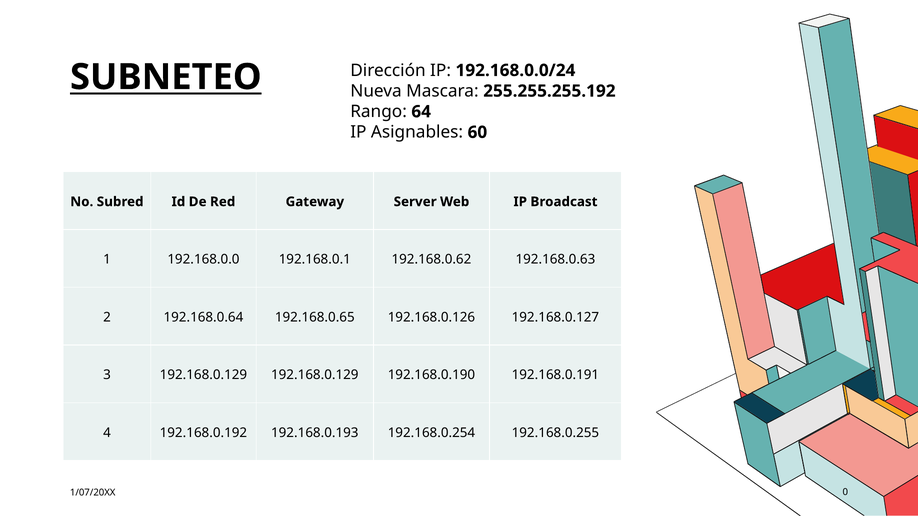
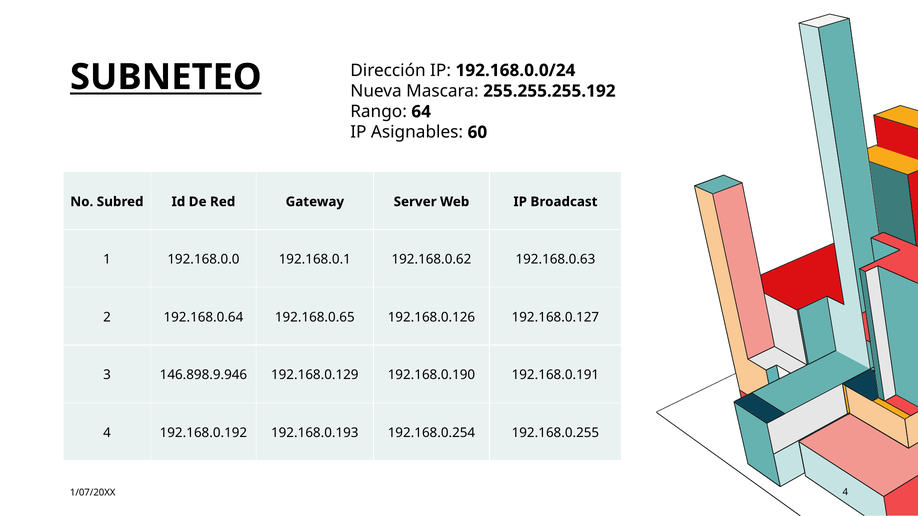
3 192.168.0.129: 192.168.0.129 -> 146.898.9.946 (203, 375)
1/07/20XX 0: 0 -> 4 (845, 492)
